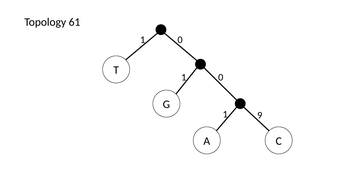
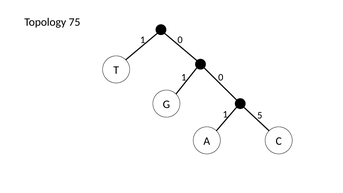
61: 61 -> 75 (75, 22)
9: 9 -> 5 (260, 115)
